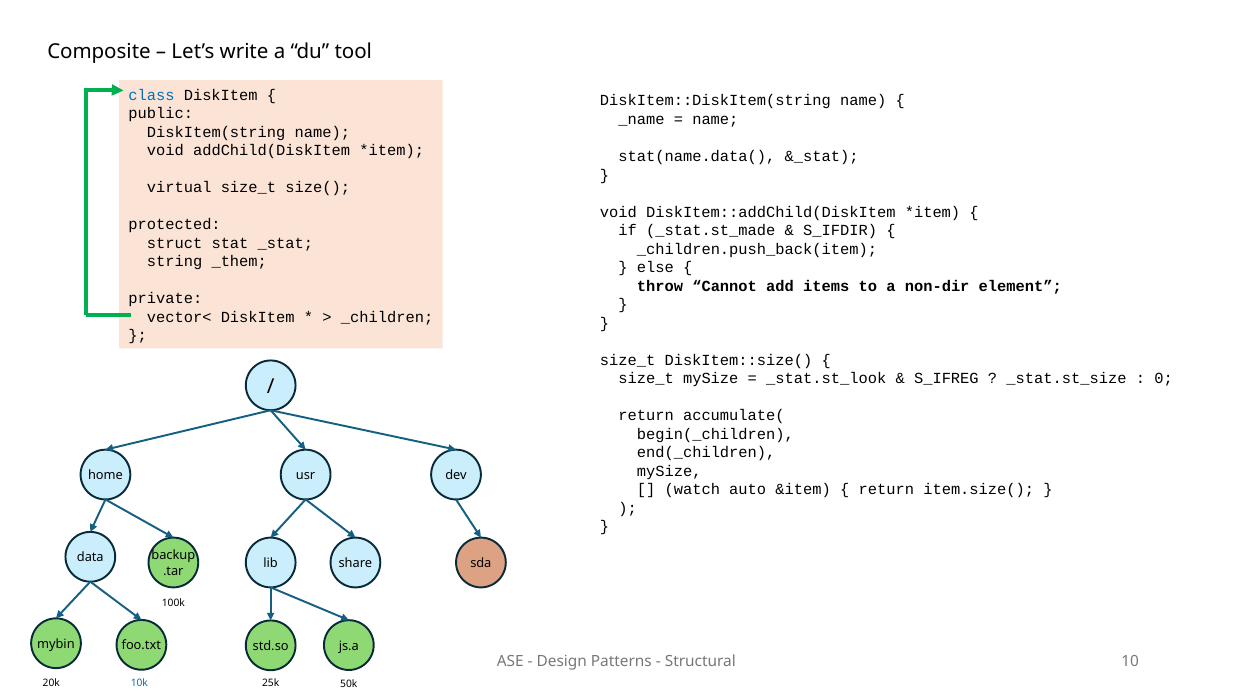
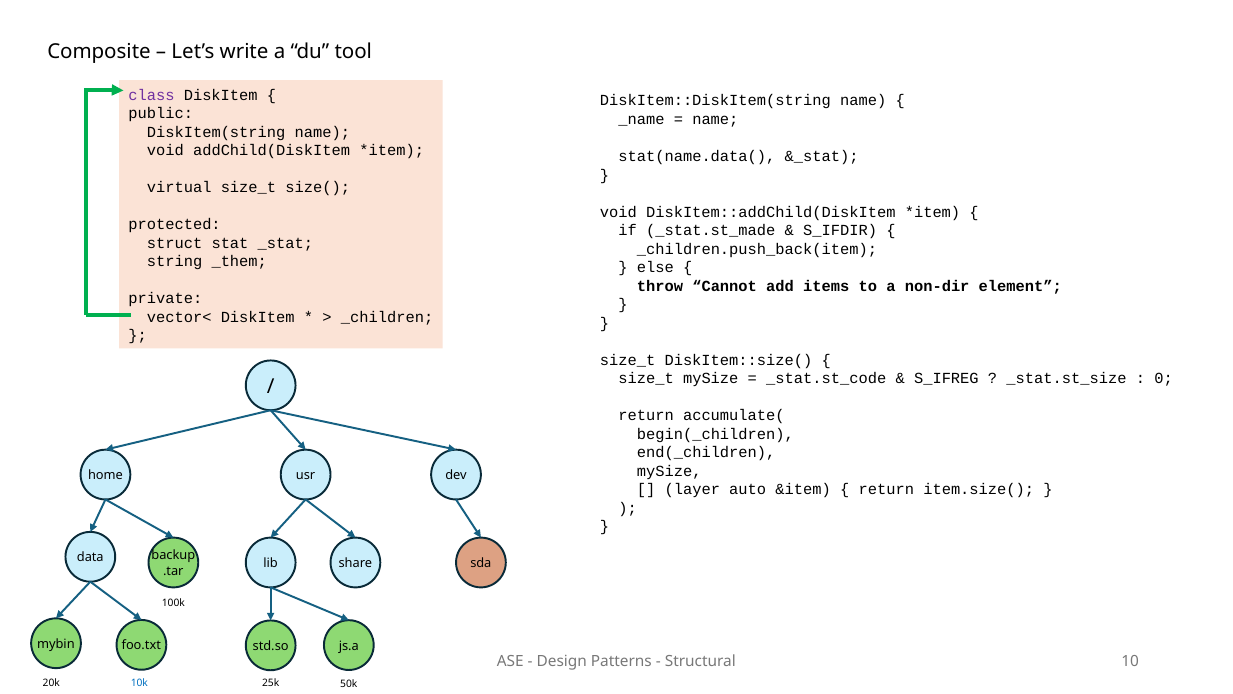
class colour: blue -> purple (151, 95)
_stat.st_look: _stat.st_look -> _stat.st_code (826, 378)
watch: watch -> layer (692, 489)
